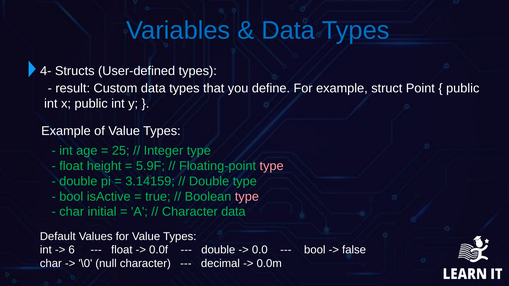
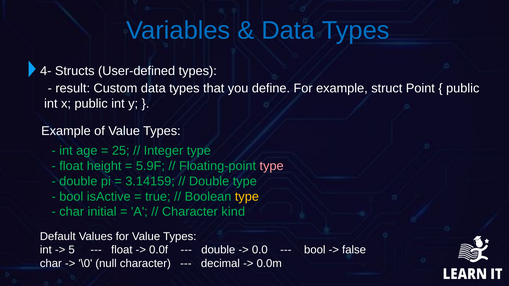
type colour: pink -> yellow (247, 197)
Character data: data -> kind (233, 212)
6: 6 -> 5 (72, 250)
